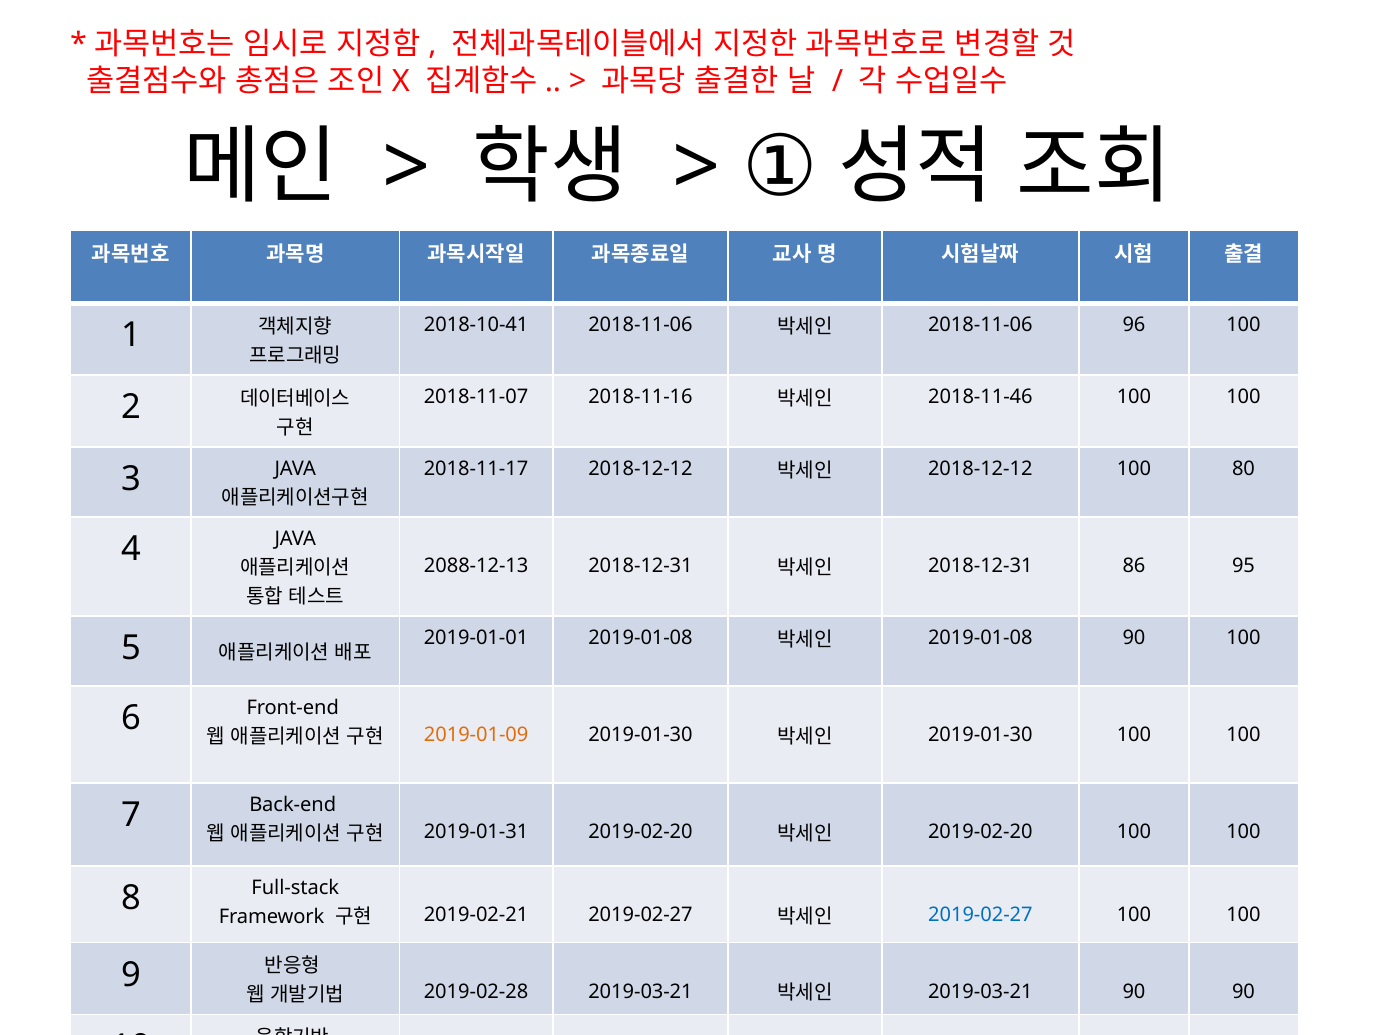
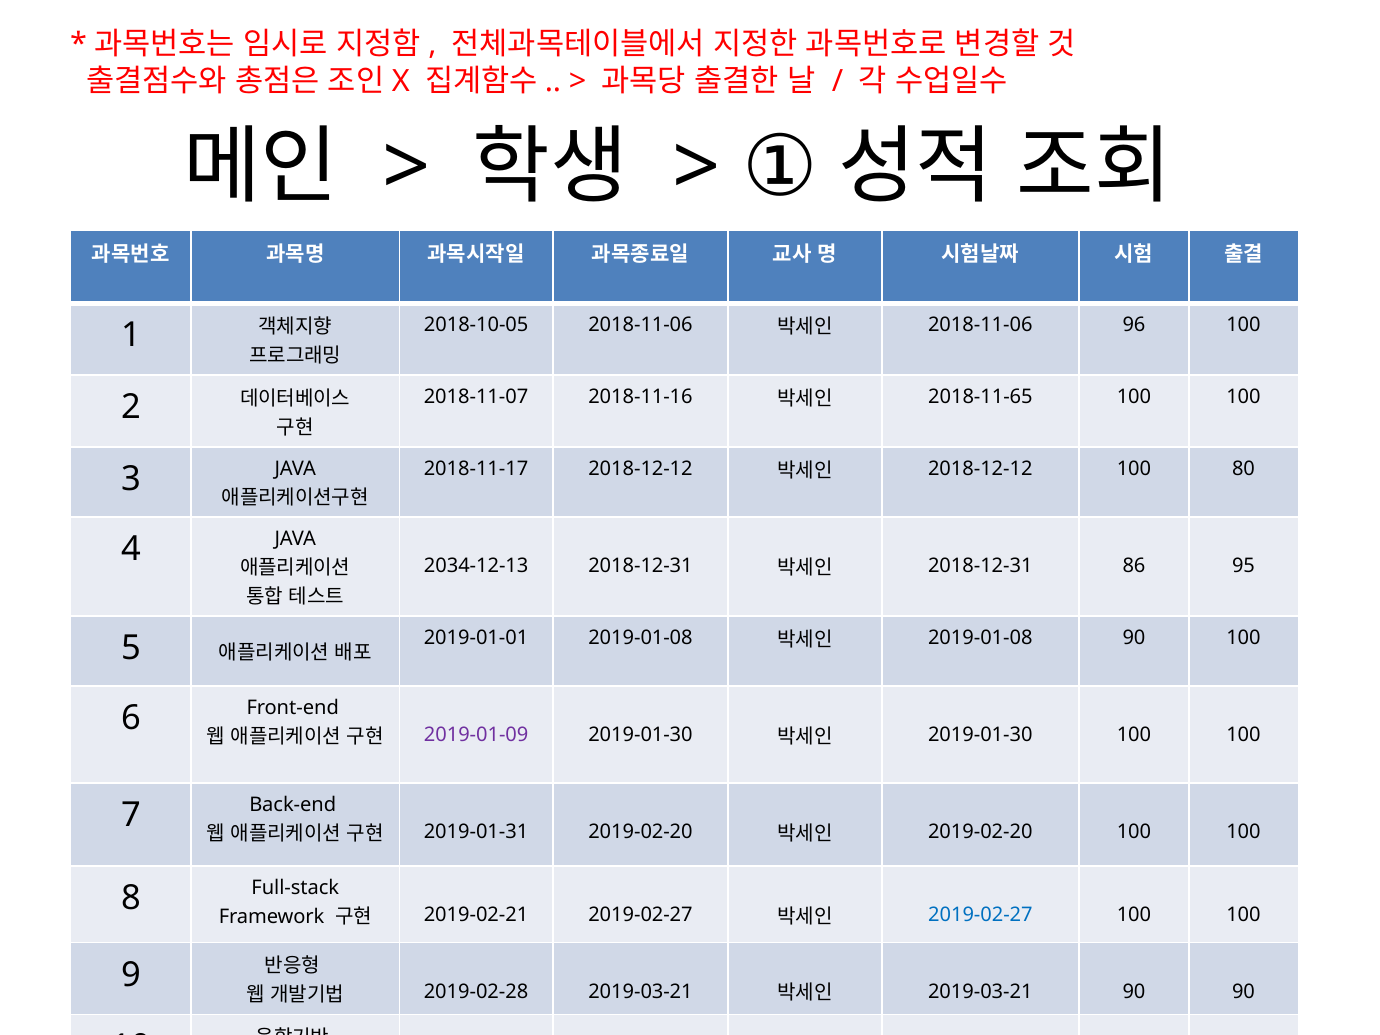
2018-10-41: 2018-10-41 -> 2018-10-05 (476, 325)
2018-11-46: 2018-11-46 -> 2018-11-65 (980, 397)
2088-12-13: 2088-12-13 -> 2034-12-13 (476, 566)
2019-01-09 colour: orange -> purple (476, 735)
